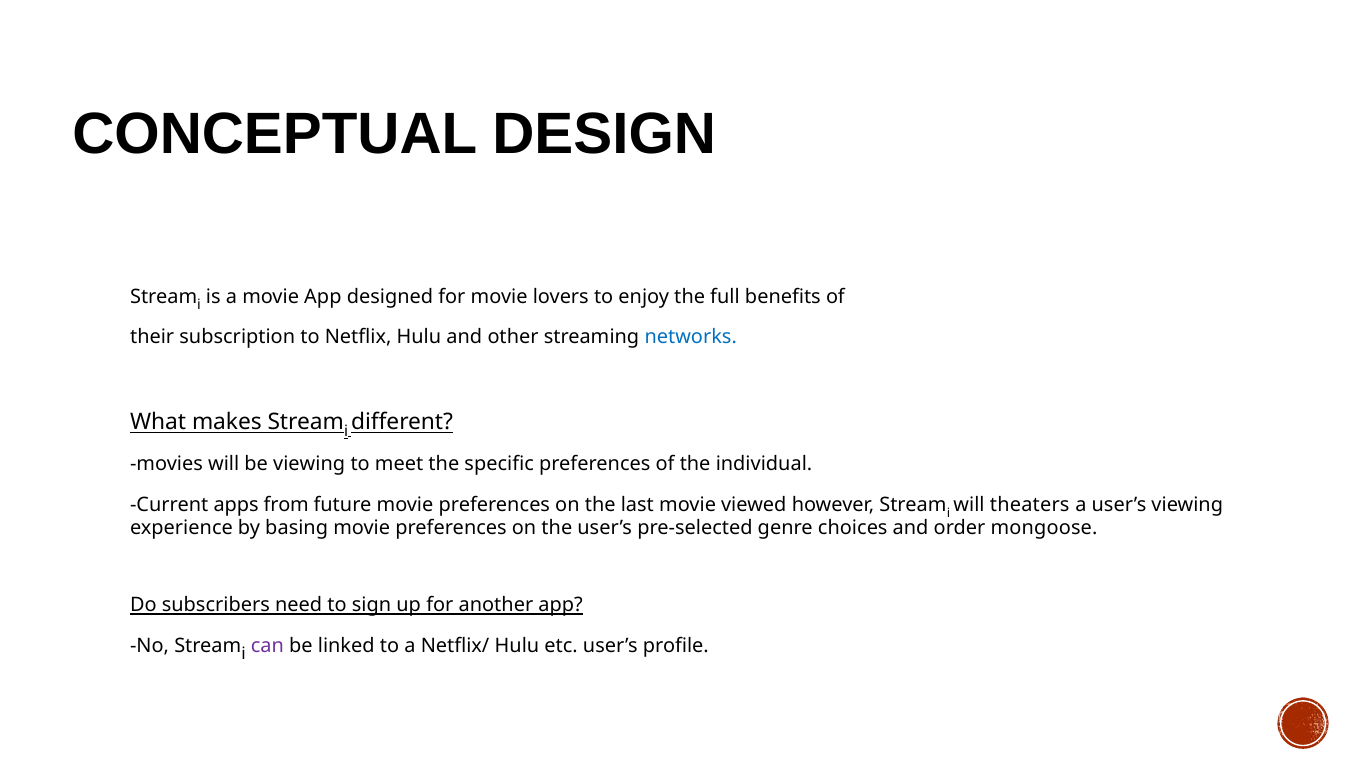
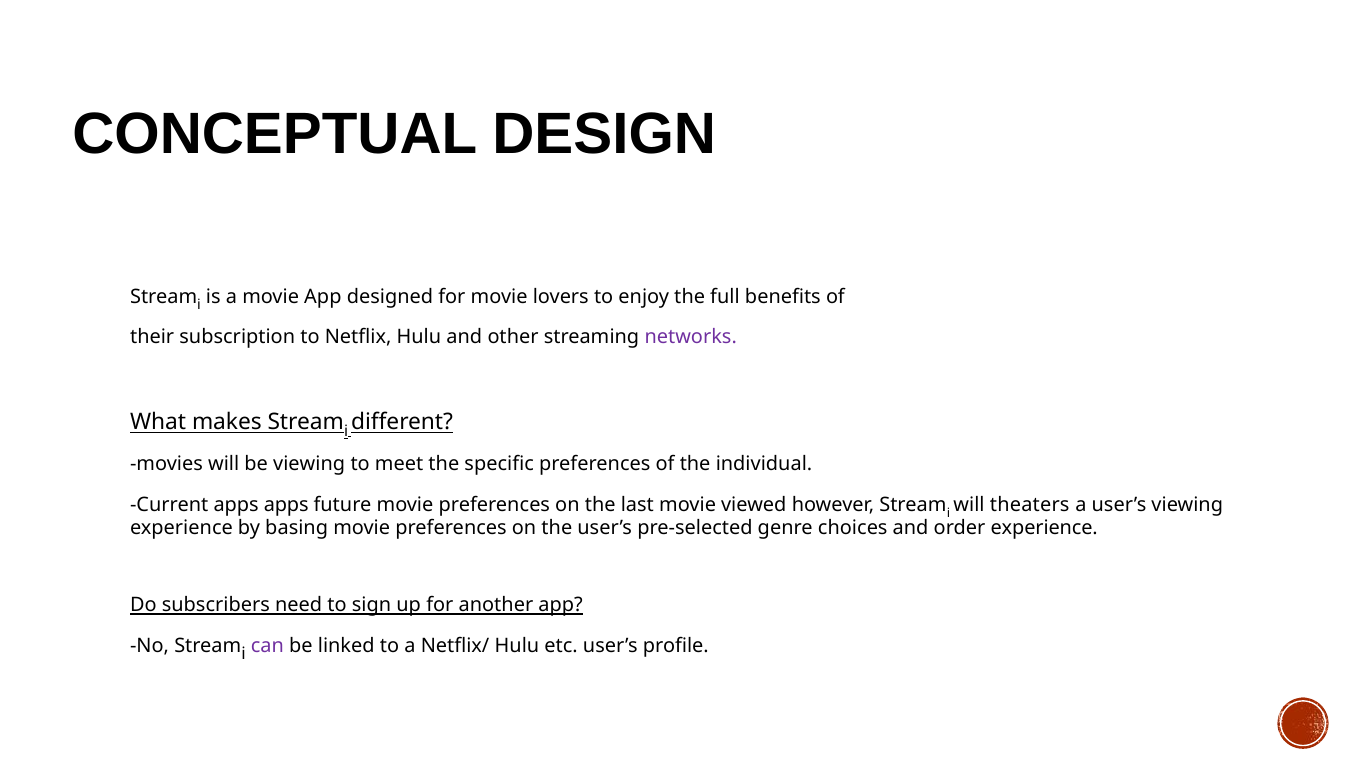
networks colour: blue -> purple (691, 337)
apps from: from -> apps (286, 505)
order mongoose: mongoose -> experience (1044, 528)
